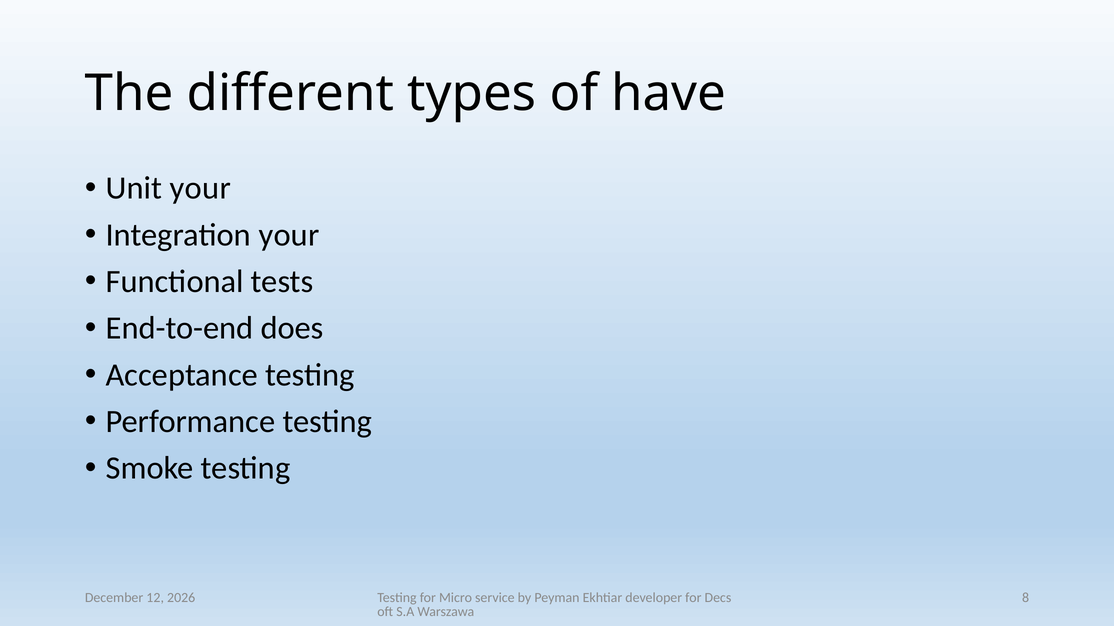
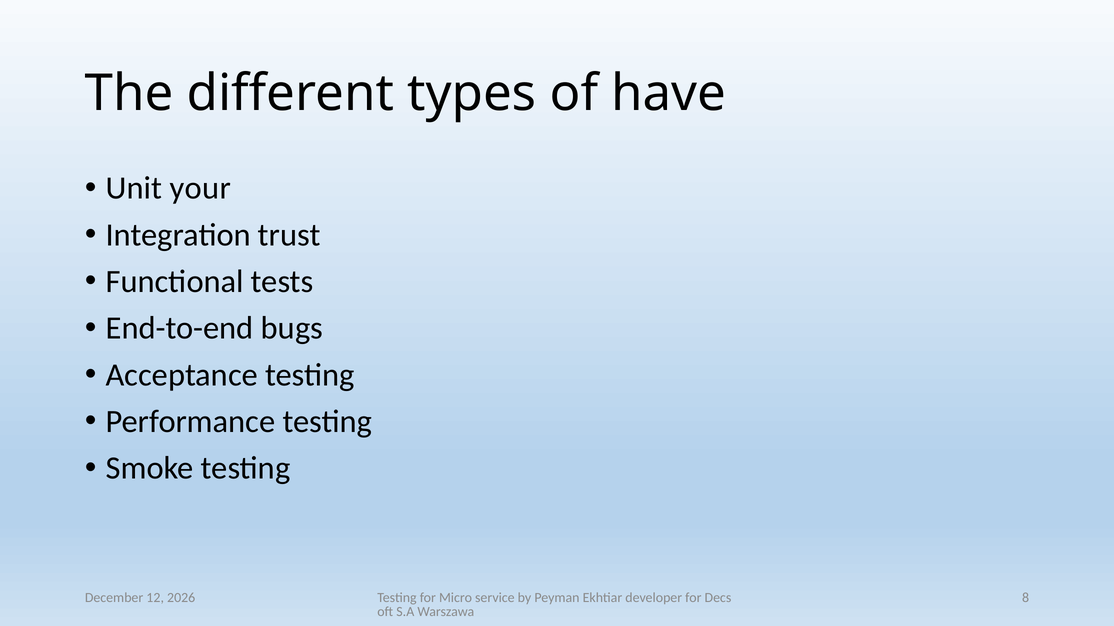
Integration your: your -> trust (289, 235)
does: does -> bugs (292, 328)
